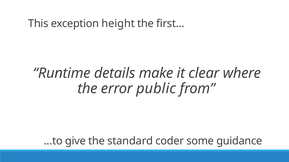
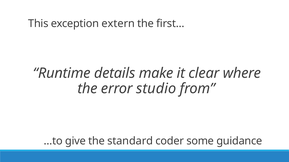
height: height -> extern (118, 24)
public: public -> studio (156, 89)
